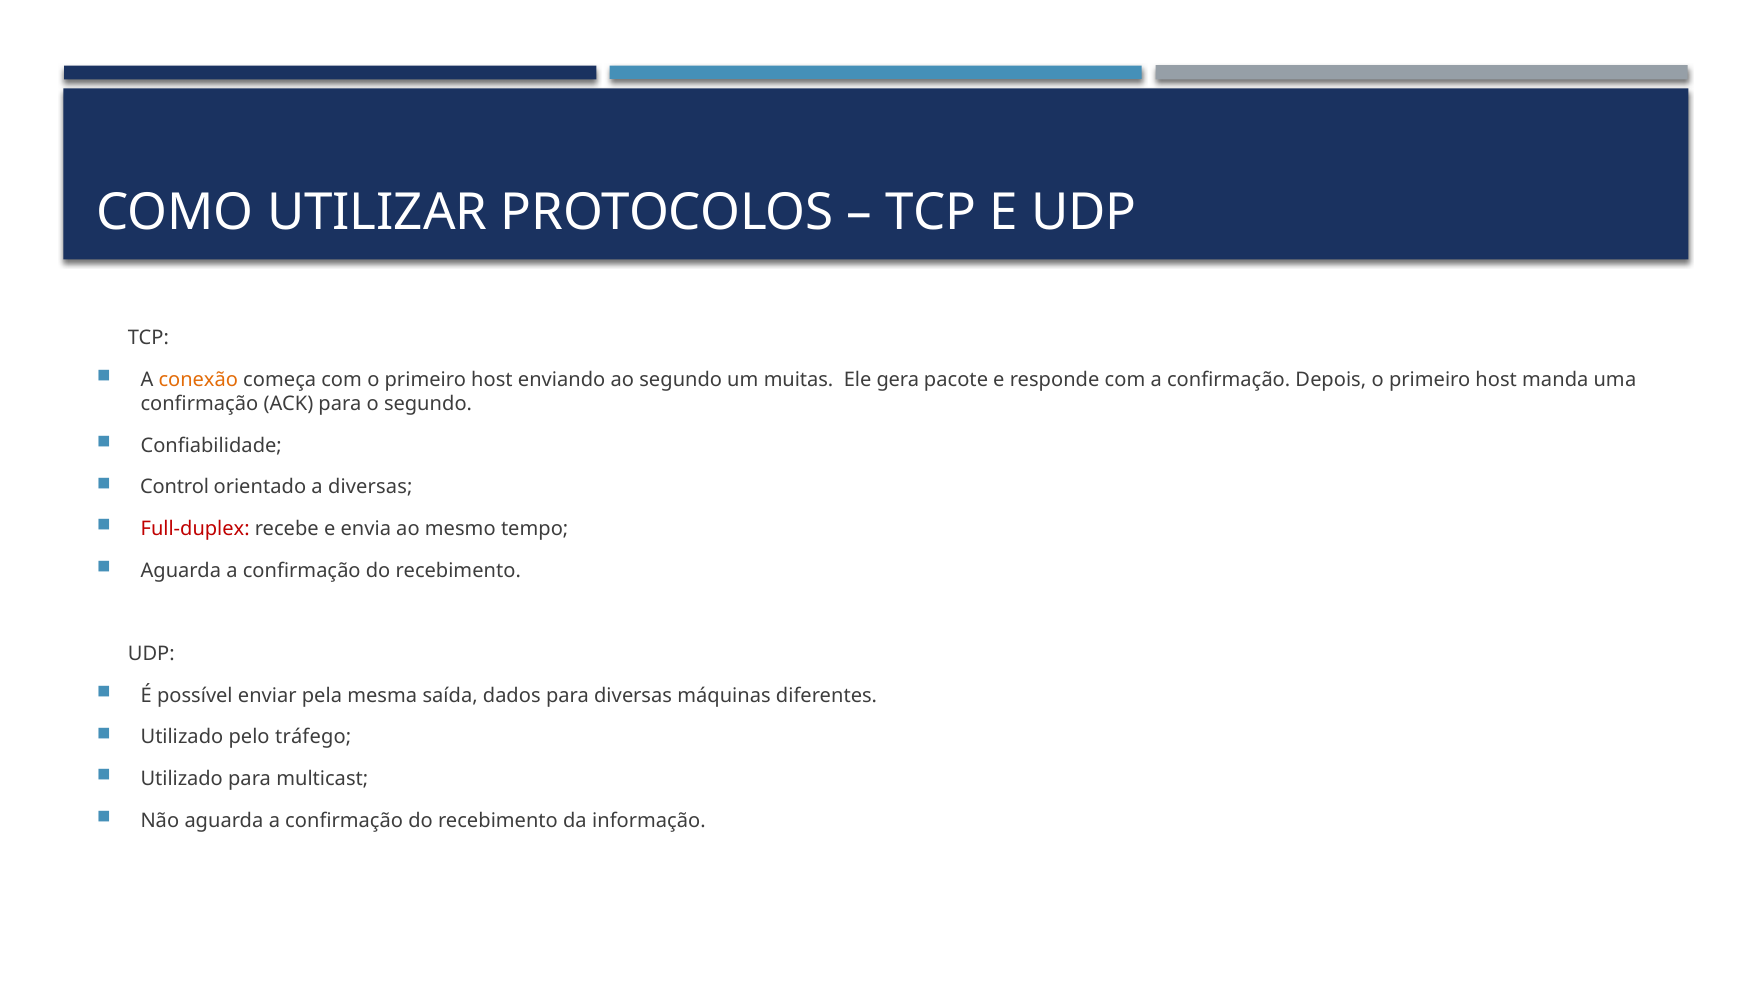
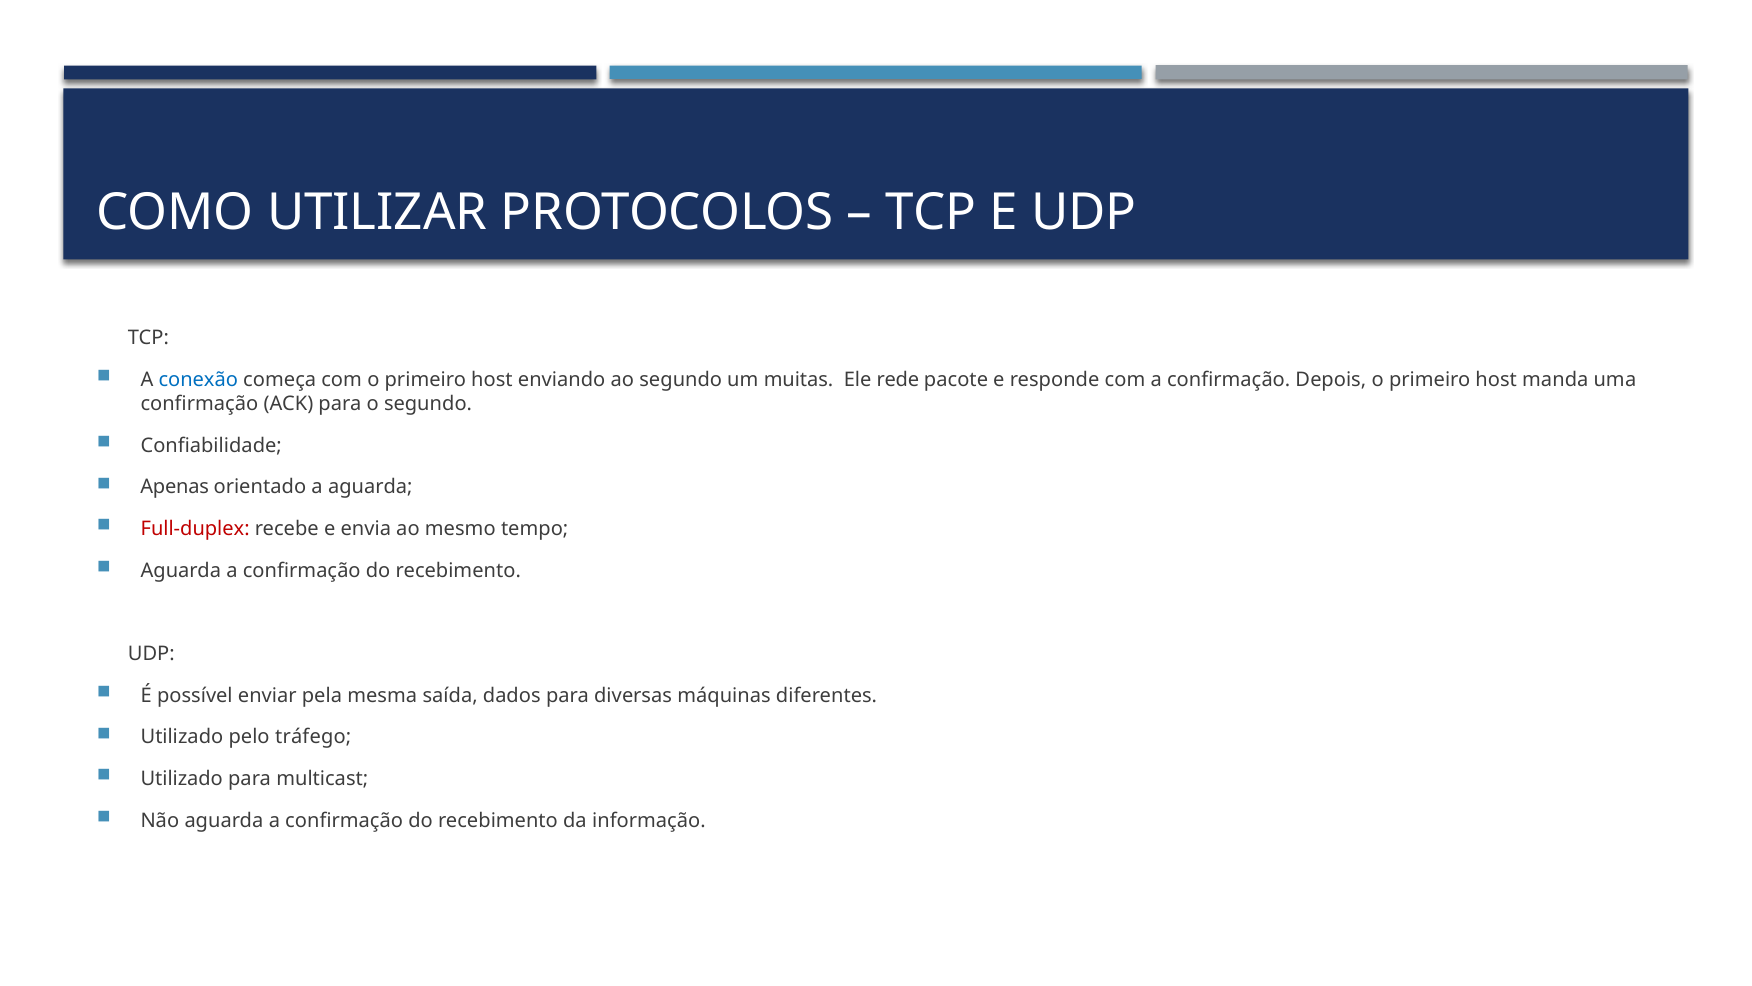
conexão colour: orange -> blue (198, 380)
gera: gera -> rede (898, 380)
Control: Control -> Apenas (175, 487)
a diversas: diversas -> aguarda (370, 487)
